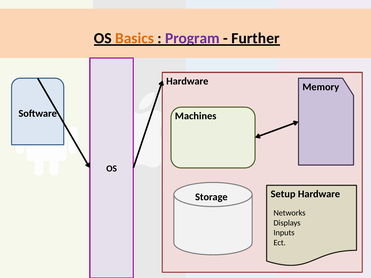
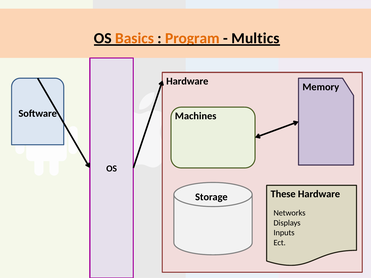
Program colour: purple -> orange (192, 38)
Further: Further -> Multics (255, 38)
Setup: Setup -> These (283, 194)
